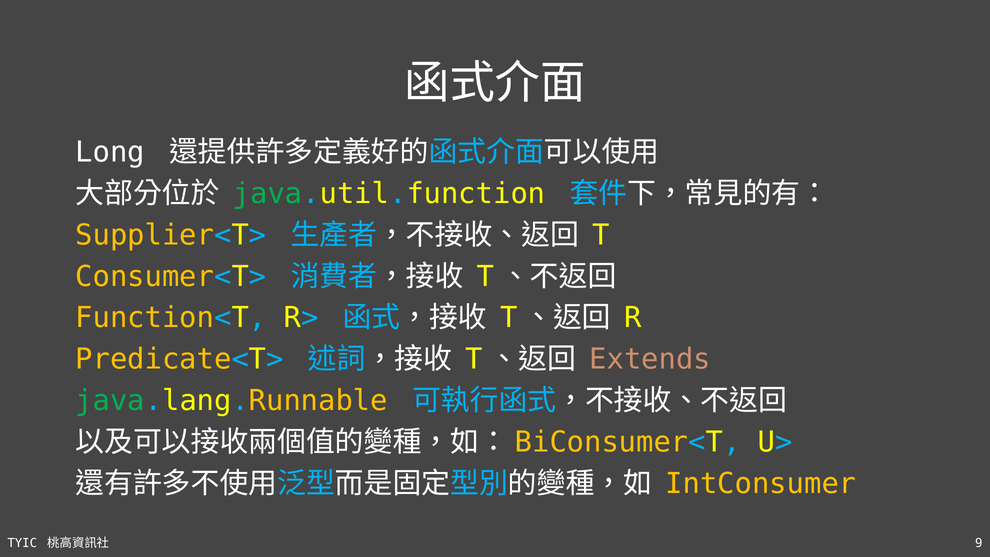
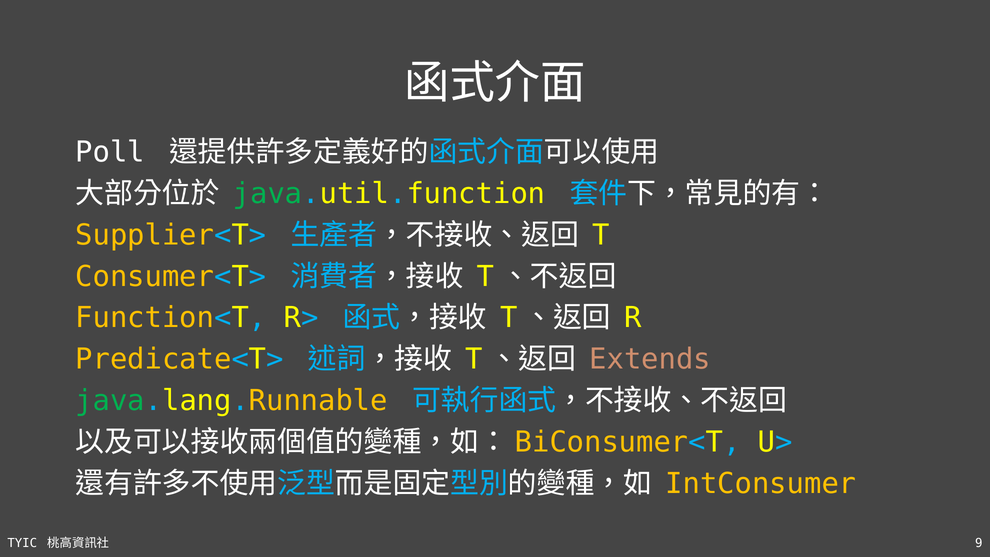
Long: Long -> Poll (110, 152)
